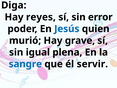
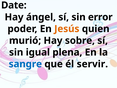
Diga: Diga -> Date (14, 5)
reyes: reyes -> ángel (41, 17)
Jesús colour: blue -> orange (67, 29)
grave: grave -> sobre (80, 40)
